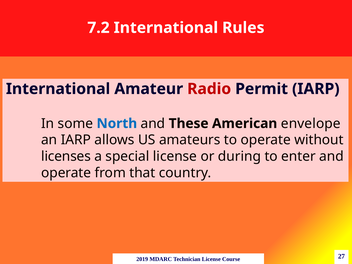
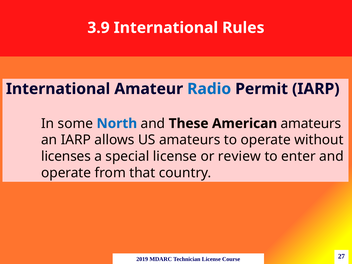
7.2: 7.2 -> 3.9 (98, 28)
Radio colour: red -> blue (209, 89)
American envelope: envelope -> amateurs (311, 123)
during: during -> review (239, 156)
